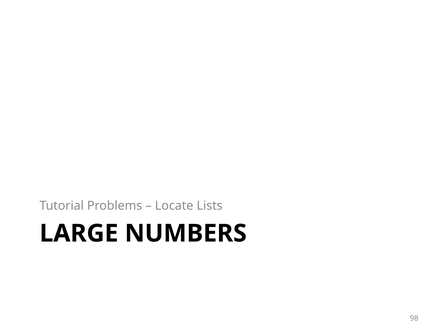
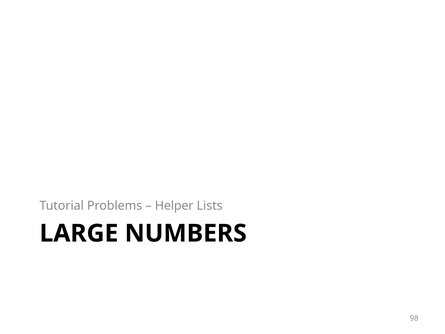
Locate: Locate -> Helper (174, 206)
